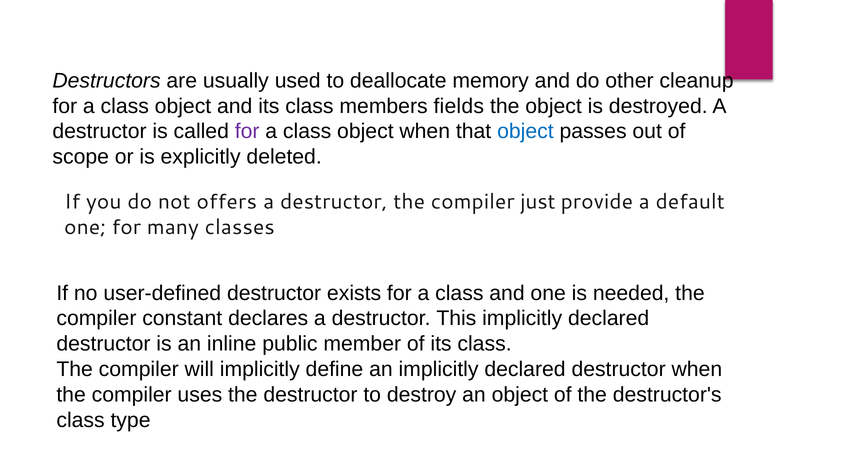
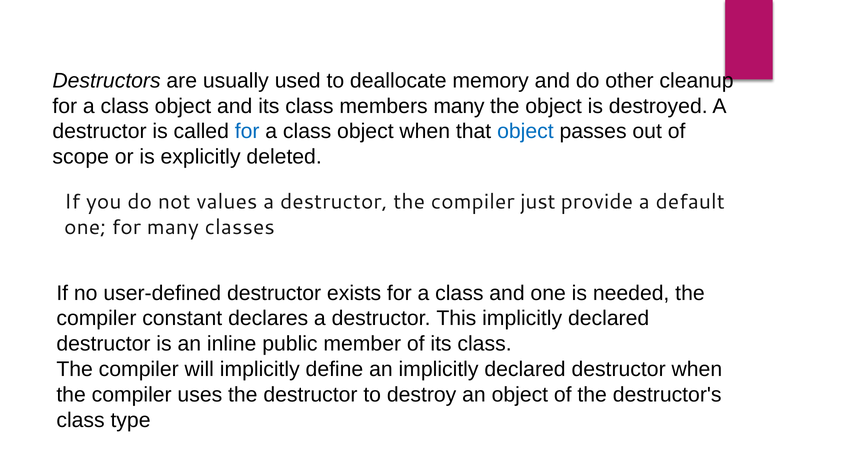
members fields: fields -> many (459, 106)
for colour: purple -> blue (247, 132)
offers: offers -> values (227, 202)
